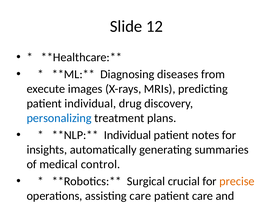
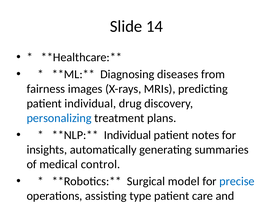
12: 12 -> 14 (155, 26)
execute: execute -> fairness (46, 89)
crucial: crucial -> model (184, 181)
precise colour: orange -> blue (237, 181)
assisting care: care -> type (140, 196)
